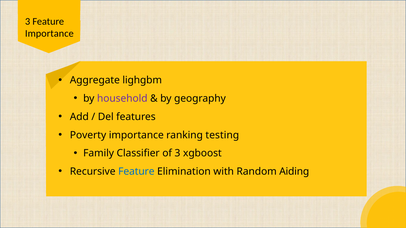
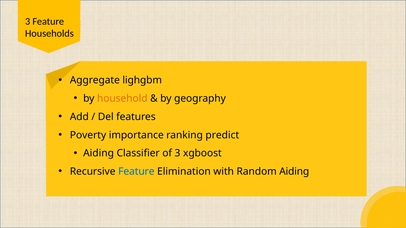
Importance: Importance -> Households (49, 34)
household colour: purple -> orange (122, 99)
testing: testing -> predict (222, 135)
Family: Family -> Aiding (99, 153)
